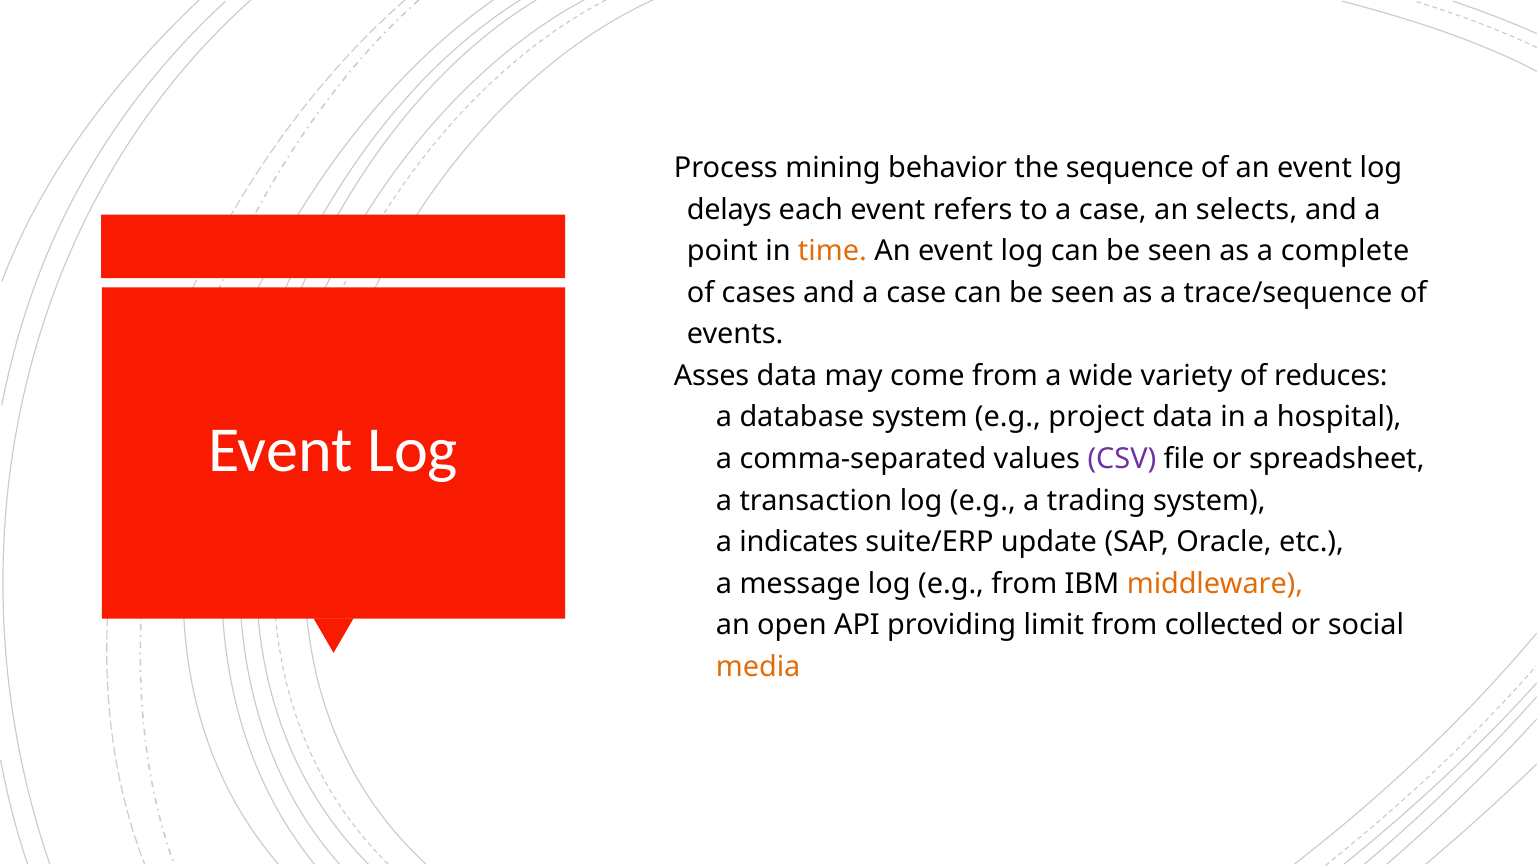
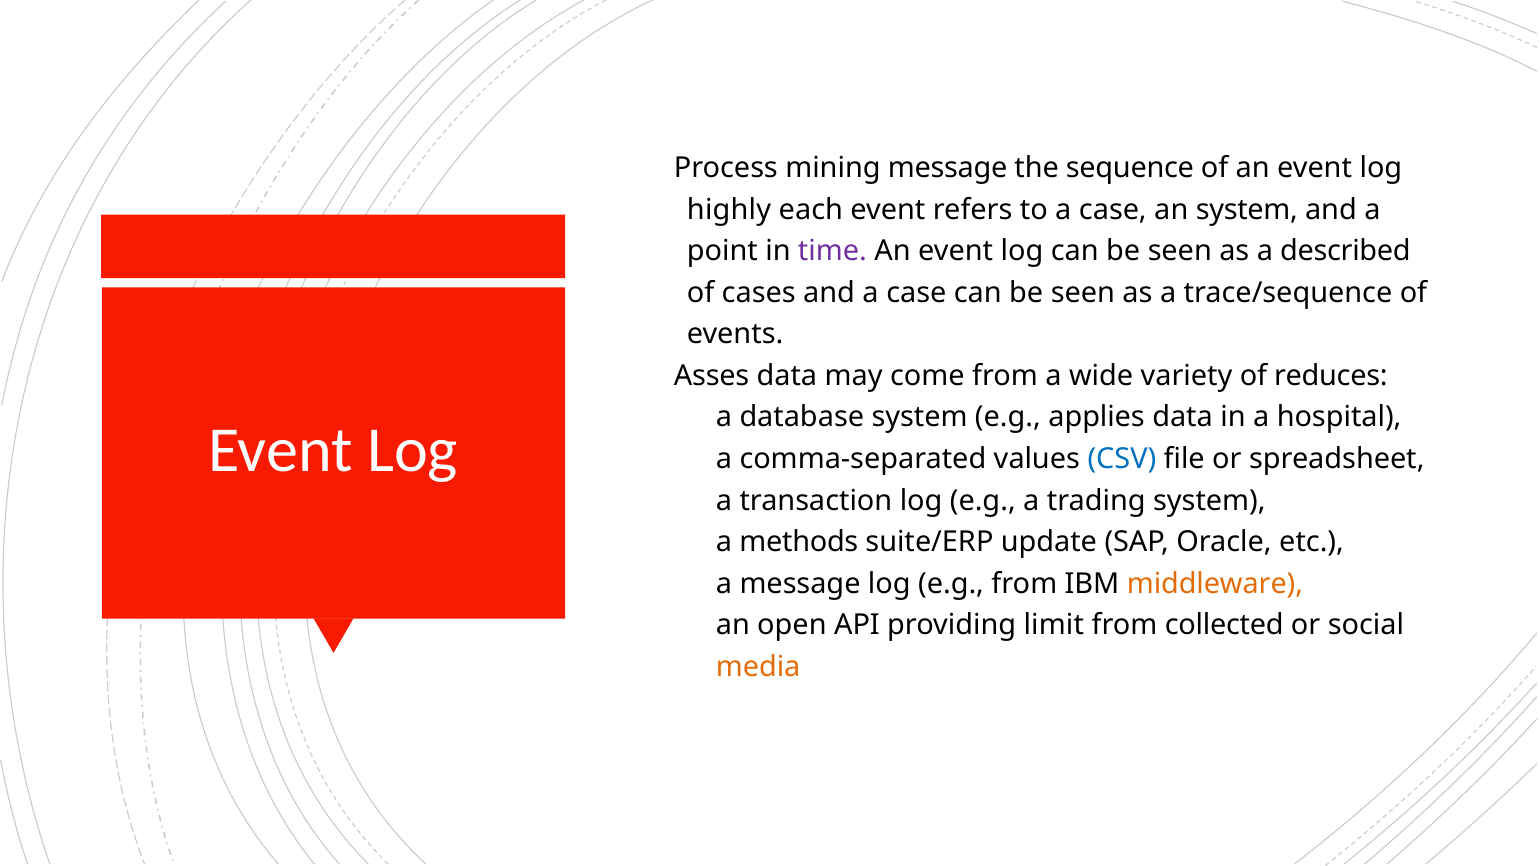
mining behavior: behavior -> message (948, 168)
delays: delays -> highly (729, 210)
an selects: selects -> system (1247, 210)
time colour: orange -> purple (832, 251)
complete: complete -> described (1345, 251)
project: project -> applies (1097, 418)
CSV colour: purple -> blue (1122, 459)
indicates: indicates -> methods (799, 542)
